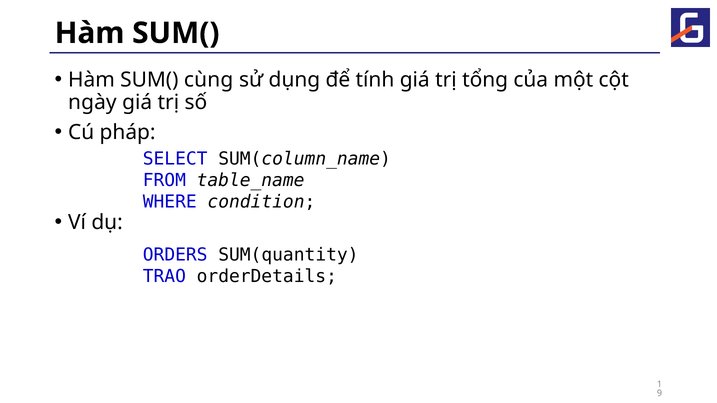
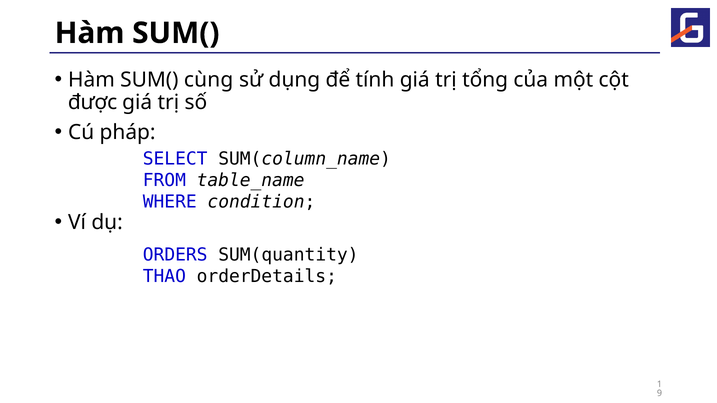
ngày: ngày -> được (93, 102)
TRAO: TRAO -> THAO (164, 276)
